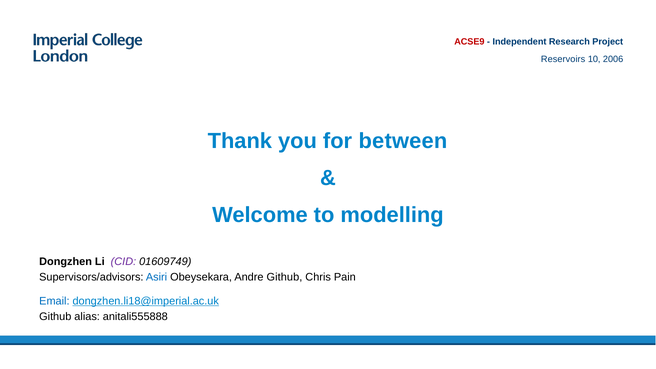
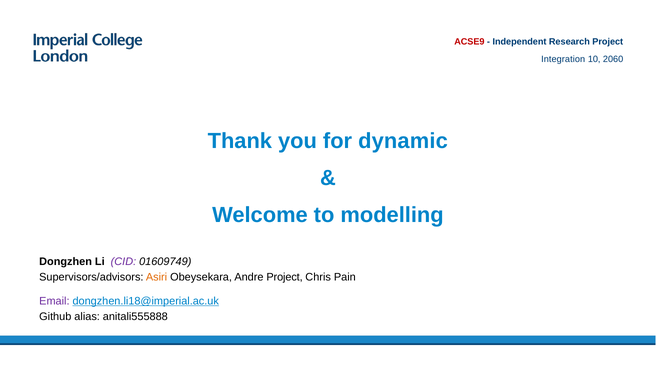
Reservoirs: Reservoirs -> Integration (563, 59)
2006: 2006 -> 2060 (613, 59)
between: between -> dynamic (403, 141)
Asiri colour: blue -> orange (157, 277)
Andre Github: Github -> Project (285, 277)
Email colour: blue -> purple (54, 301)
